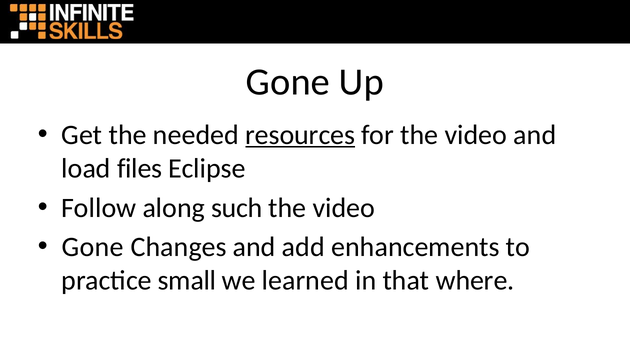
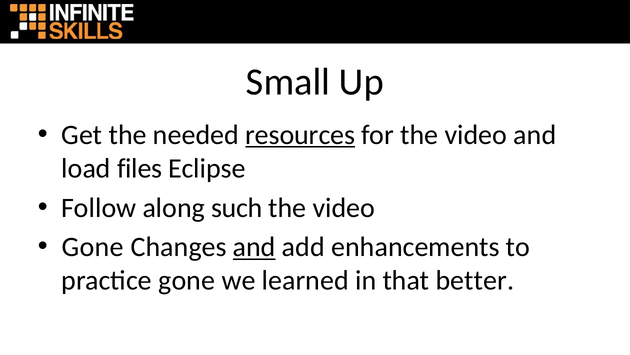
Gone: Gone -> Small (288, 82)
and underline: none -> present (254, 247)
practice small: small -> gone (187, 280)
where: where -> better (475, 280)
